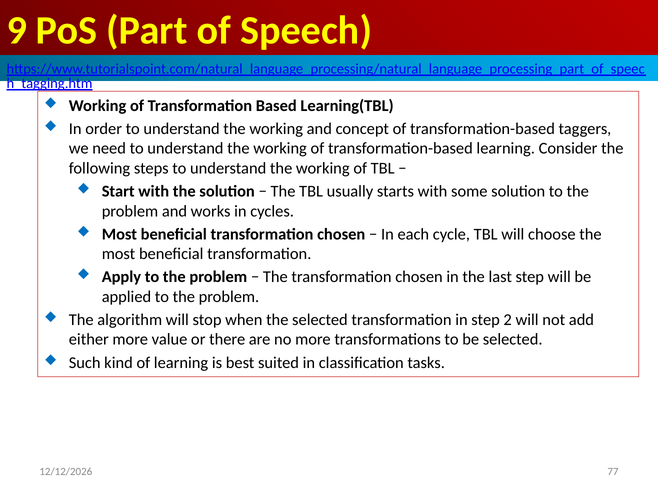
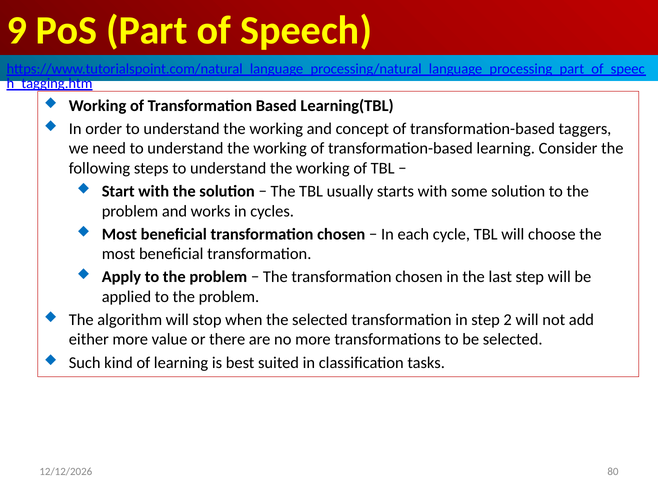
77: 77 -> 80 (613, 471)
